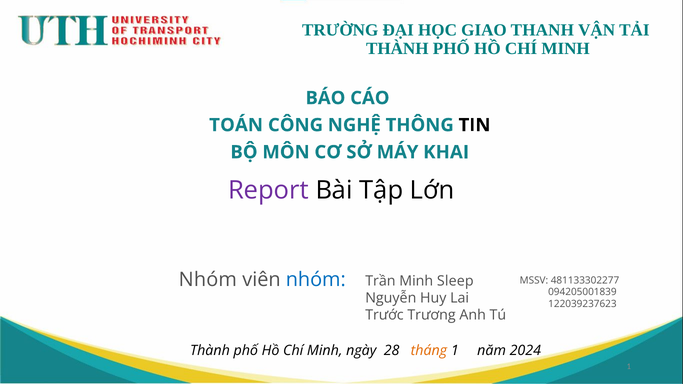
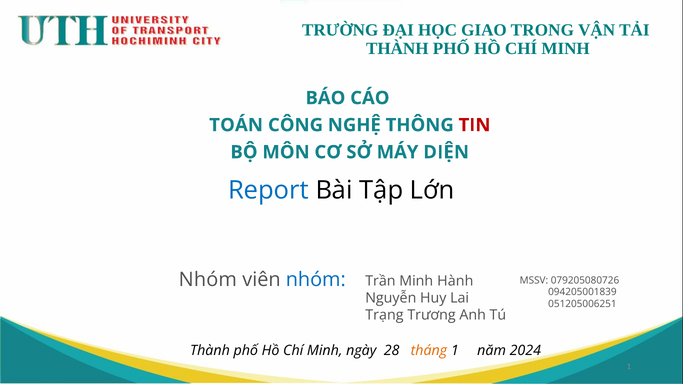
THANH: THANH -> TRONG (542, 30)
TIN colour: black -> red (475, 125)
KHAI: KHAI -> DIỆN (446, 152)
Report colour: purple -> blue (269, 191)
Sleep: Sleep -> Hành (455, 281)
481133302277: 481133302277 -> 079205080726 (585, 280)
122039237623: 122039237623 -> 051205006251 (582, 304)
Trước: Trước -> Trạng (384, 315)
